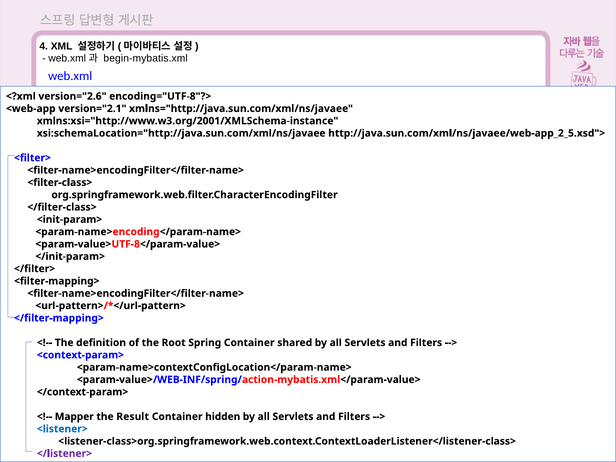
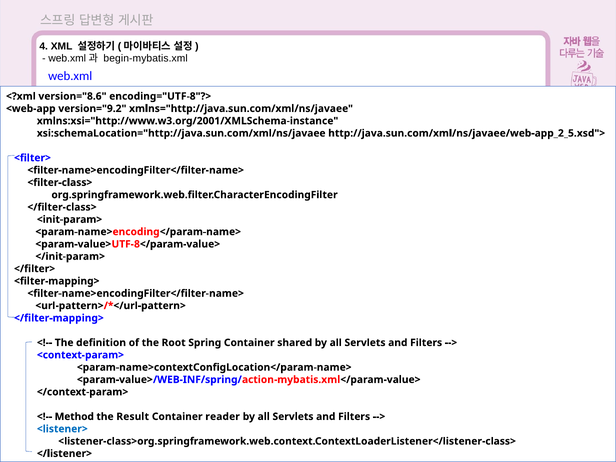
version="2.6: version="2.6 -> version="8.6 (72, 96)
version="2.1: version="2.1 -> version="9.2 (92, 109)
Mapper: Mapper -> Method (74, 417)
hidden: hidden -> reader (223, 417)
</listener> colour: purple -> black (64, 454)
